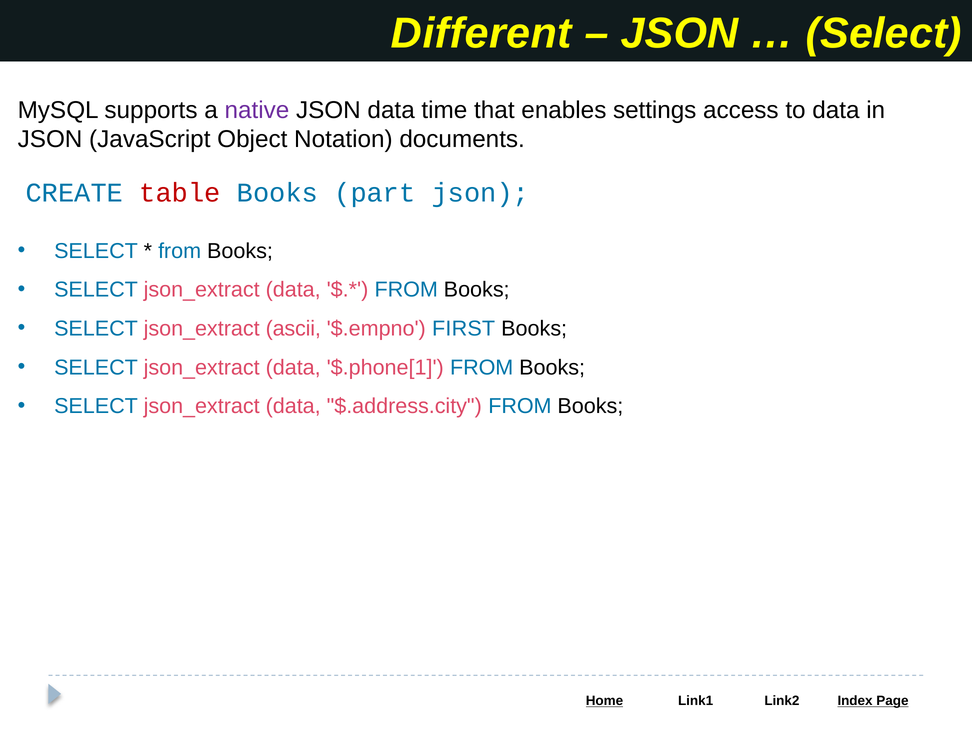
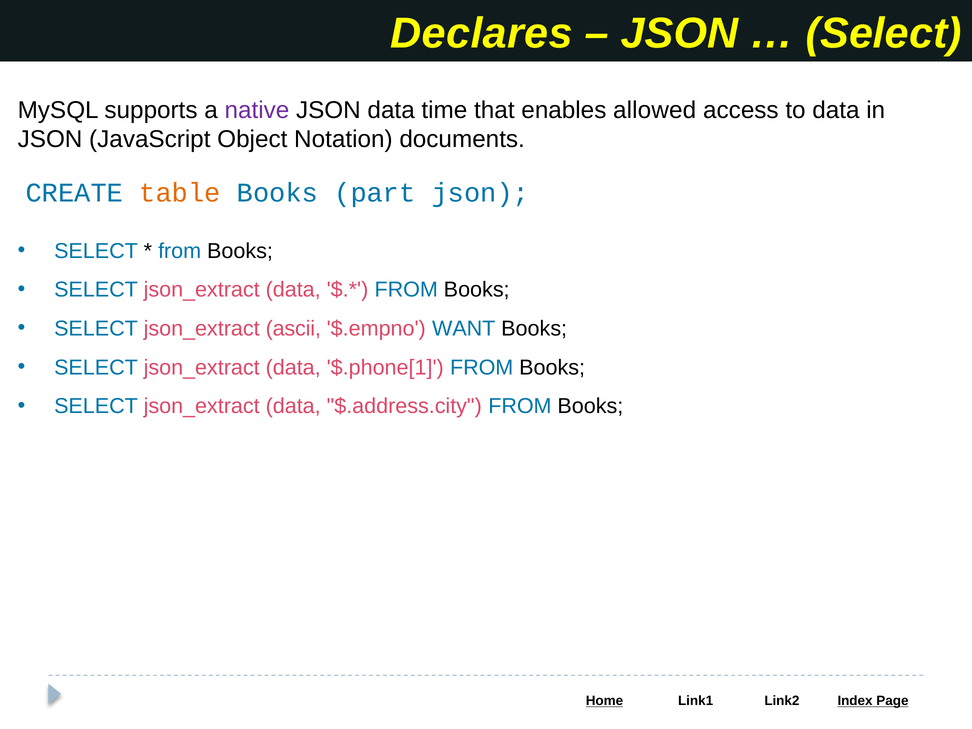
Different: Different -> Declares (481, 34)
settings: settings -> allowed (655, 110)
table colour: red -> orange (180, 193)
FIRST: FIRST -> WANT (464, 329)
